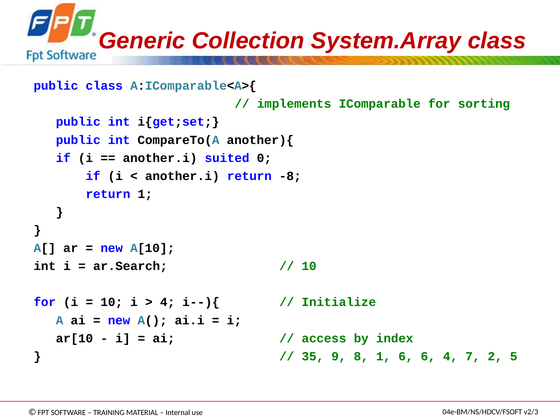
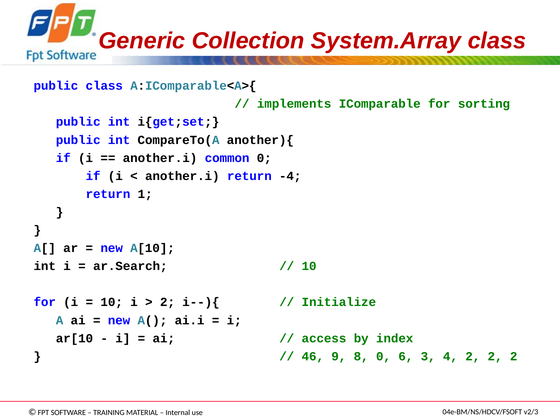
suited: suited -> common (227, 158)
-8: -8 -> -4 (290, 176)
4: 4 -> 2 (168, 302)
35: 35 -> 46 (313, 356)
8 1: 1 -> 0 (383, 356)
6 6: 6 -> 3 (428, 356)
4 7: 7 -> 2 (473, 356)
5: 5 -> 2 (514, 356)
